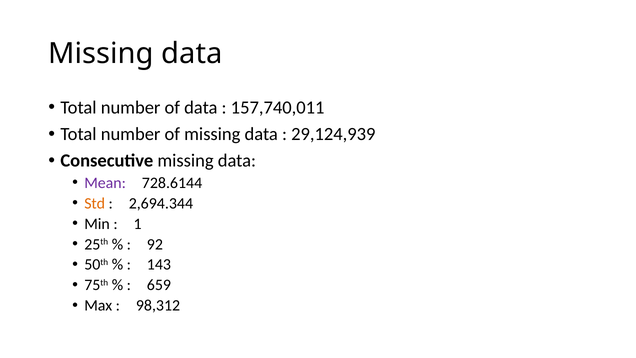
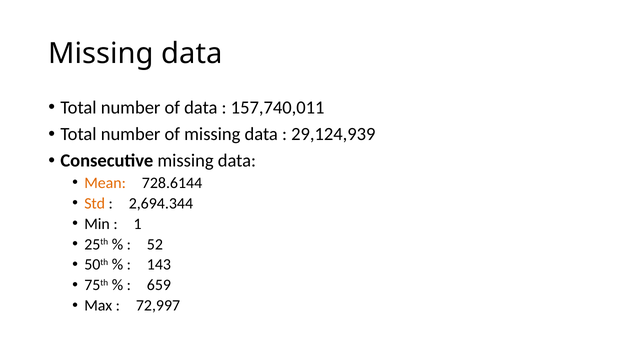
Mean colour: purple -> orange (105, 183)
92: 92 -> 52 (155, 244)
98,312: 98,312 -> 72,997 (158, 305)
